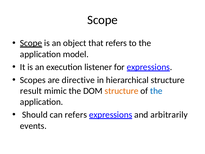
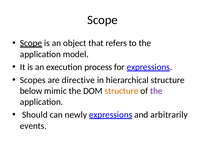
listener: listener -> process (98, 67)
result: result -> below (31, 91)
the colour: blue -> purple (156, 91)
can refers: refers -> newly (76, 114)
